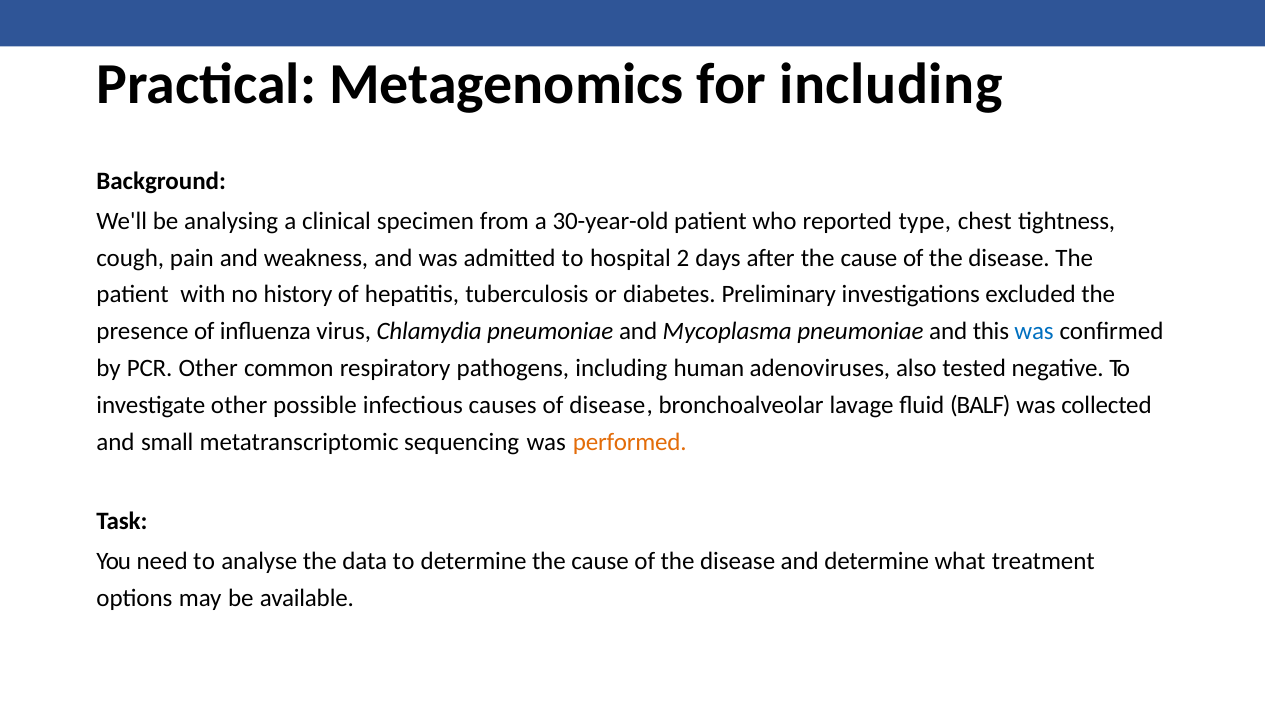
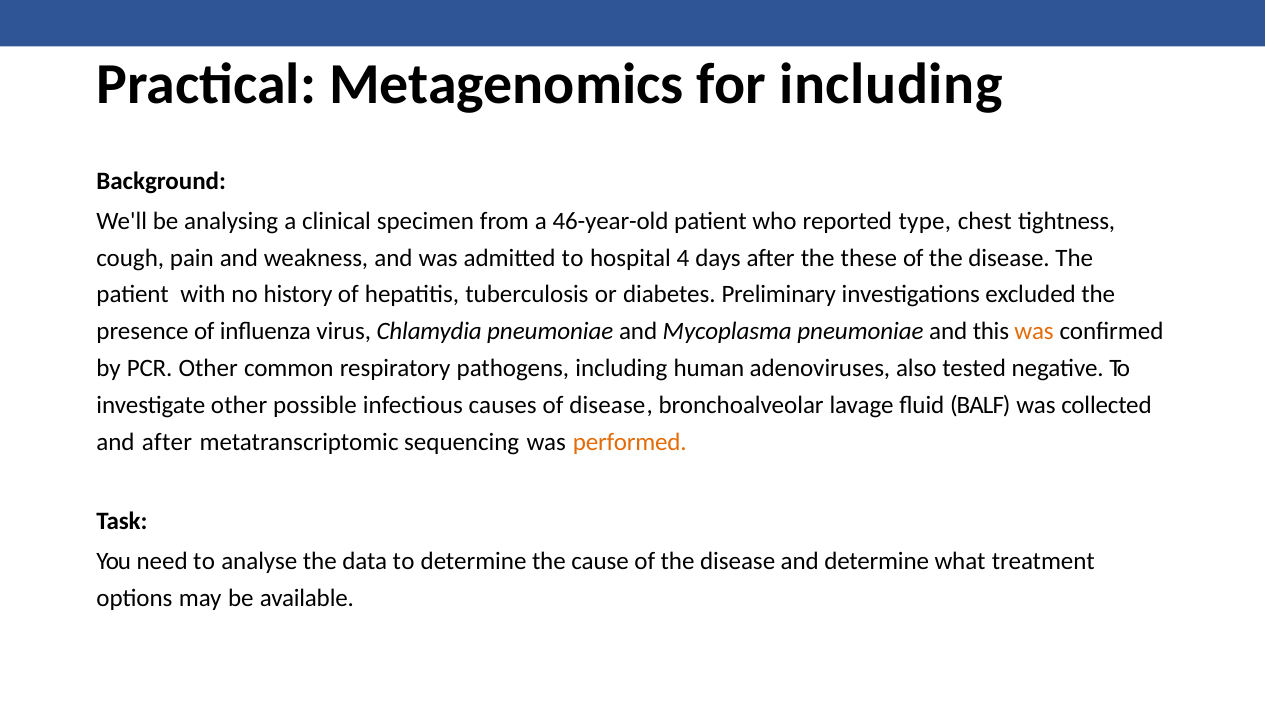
30-year-old: 30-year-old -> 46-year-old (611, 221)
2: 2 -> 4 (683, 258)
after the cause: cause -> these (869, 258)
was colour: blue -> orange (1034, 332)
and small: small -> after (167, 443)
